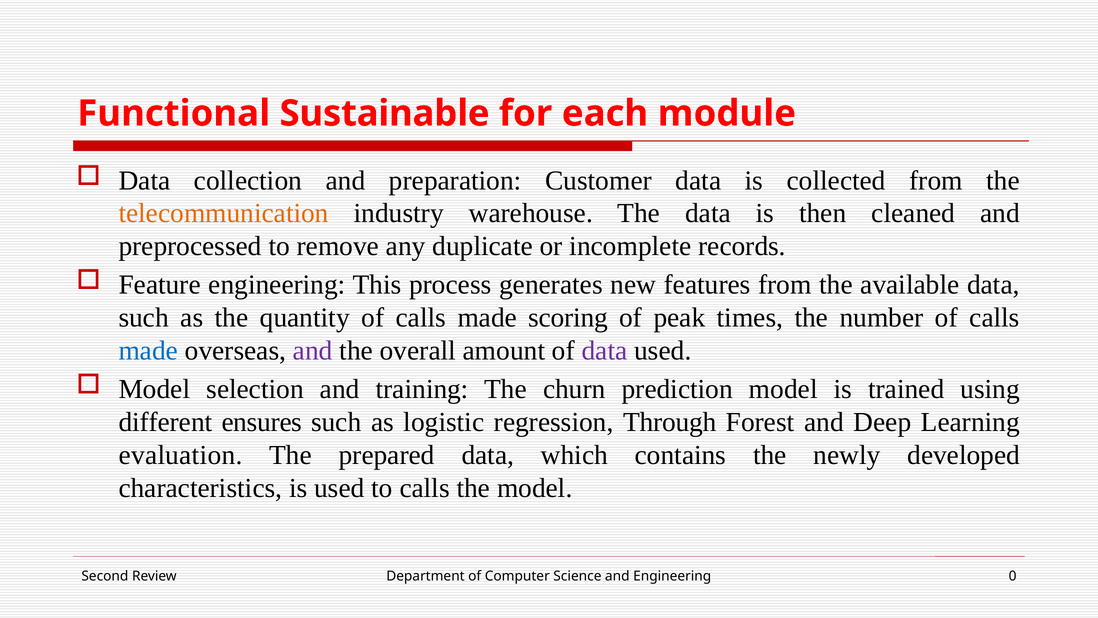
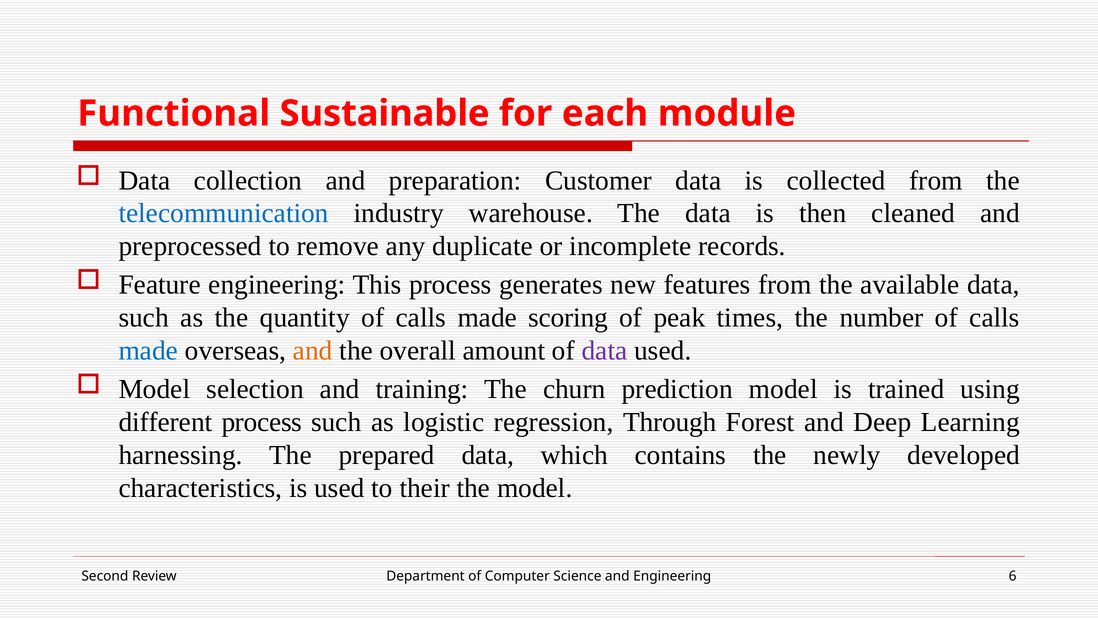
telecommunication colour: orange -> blue (224, 213)
and colour: purple -> orange (313, 351)
different ensures: ensures -> process (262, 422)
evaluation: evaluation -> harnessing (181, 455)
to calls: calls -> their (425, 488)
0: 0 -> 6 (1013, 576)
